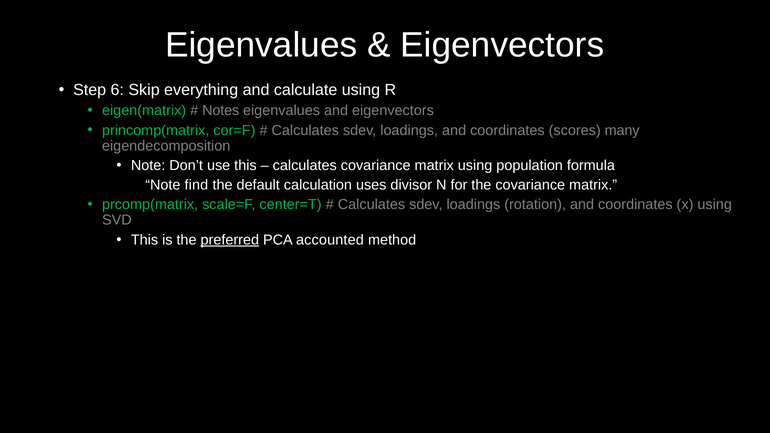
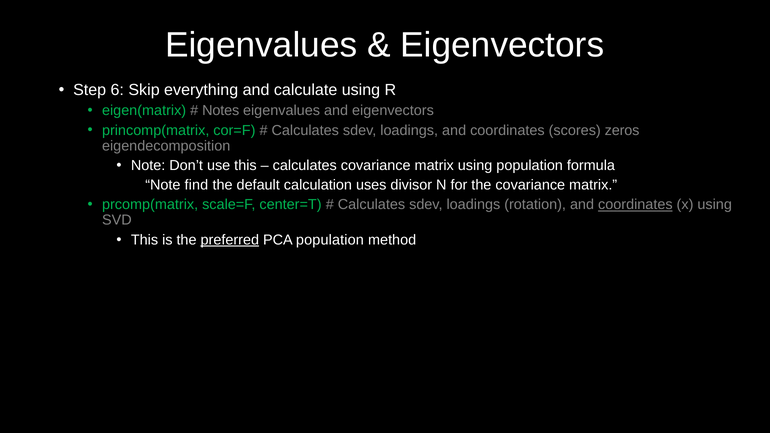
many: many -> zeros (622, 130)
coordinates underline: none -> present (635, 205)
PCA accounted: accounted -> population (330, 240)
